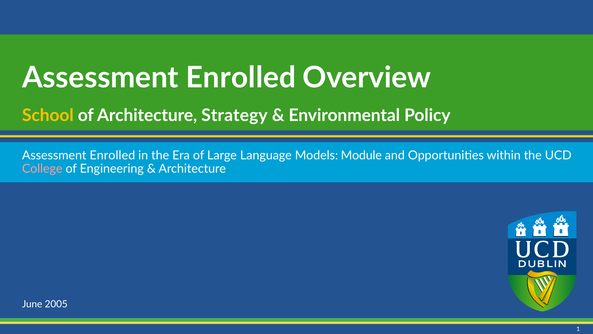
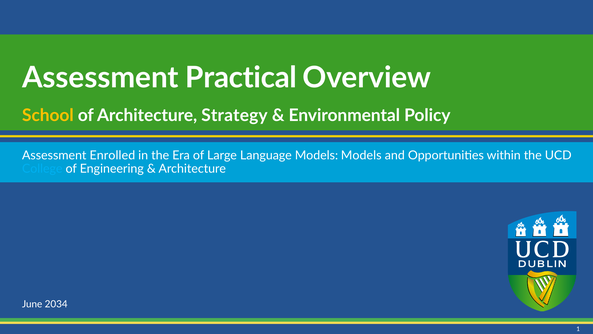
Enrolled: Enrolled -> Practical (241, 78)
Models Module: Module -> Models (361, 155)
College colour: pink -> light blue (42, 169)
2005: 2005 -> 2034 (56, 304)
